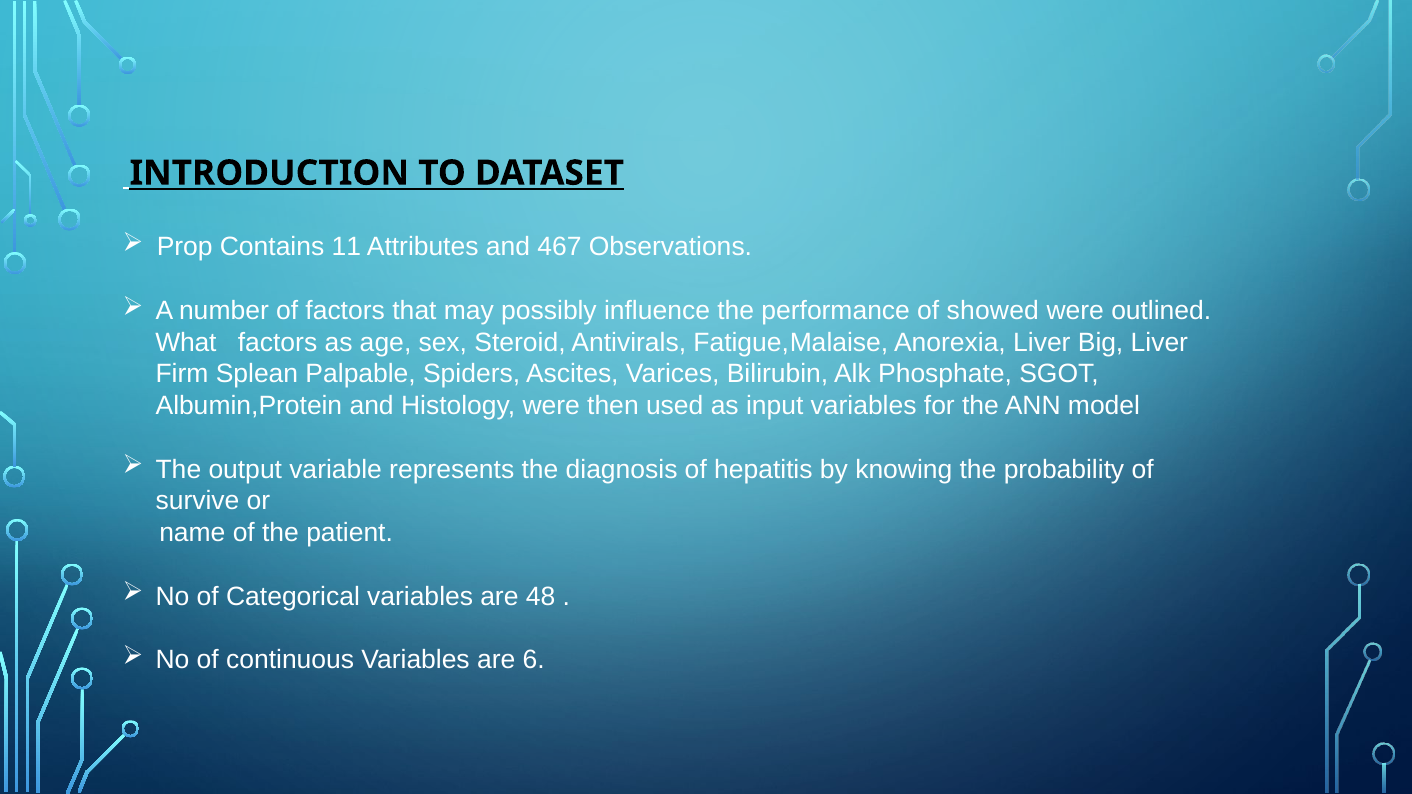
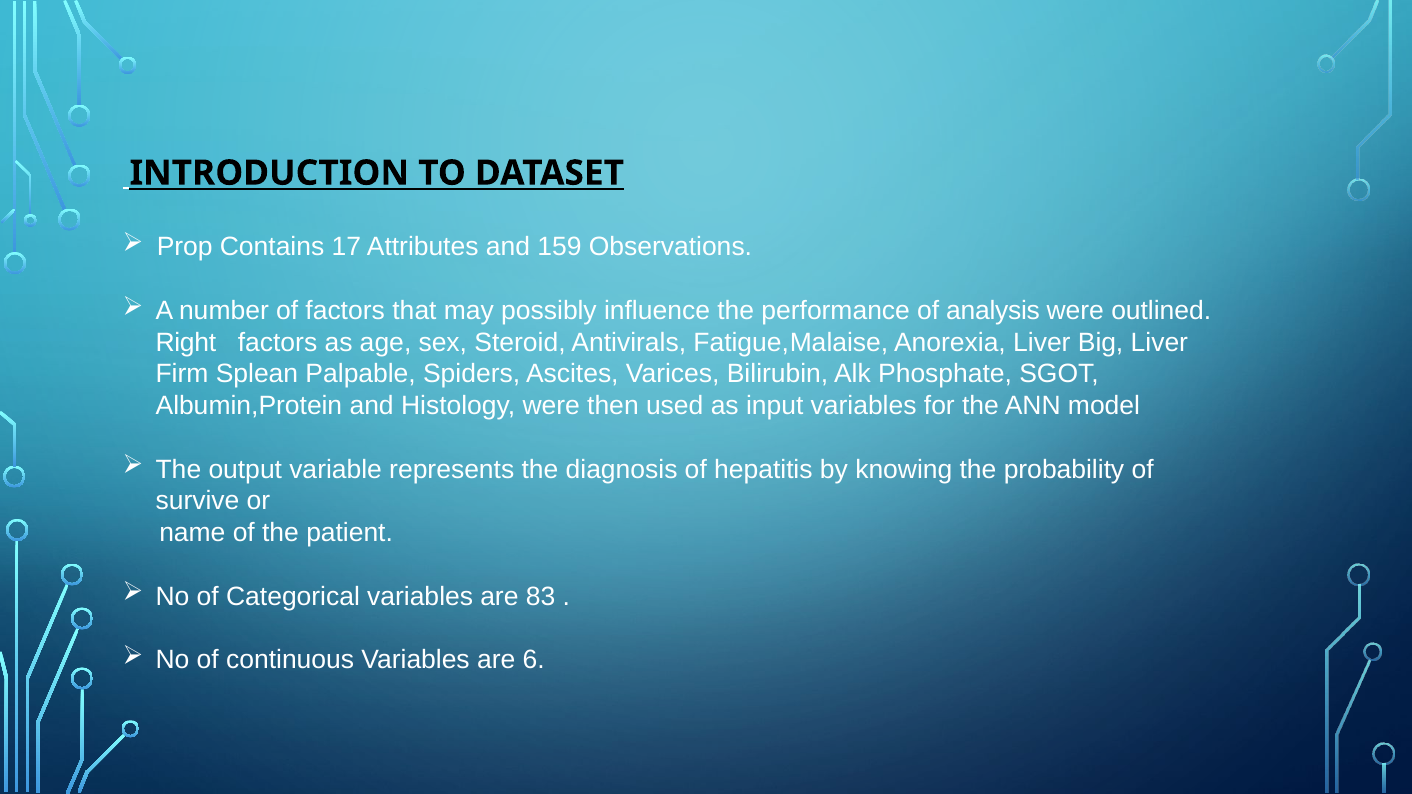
11: 11 -> 17 (346, 247)
467: 467 -> 159 (559, 247)
showed: showed -> analysis (993, 311)
What: What -> Right (186, 342)
48: 48 -> 83 (541, 597)
